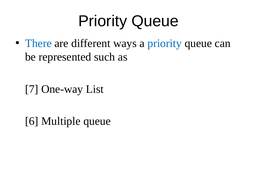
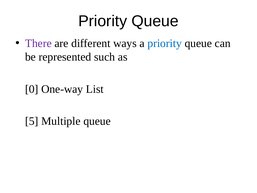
There colour: blue -> purple (38, 43)
7: 7 -> 0 (32, 89)
6: 6 -> 5 (32, 121)
